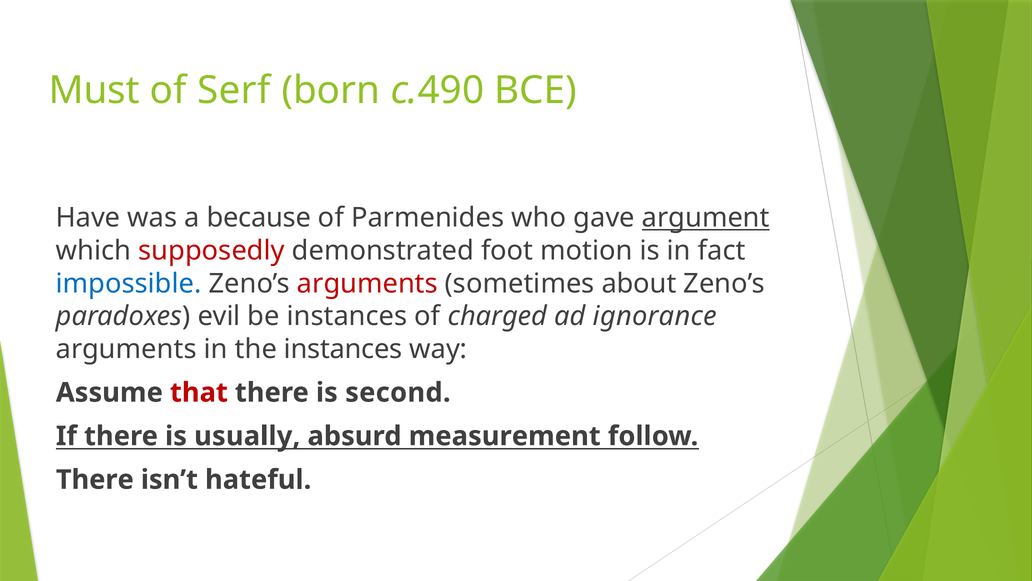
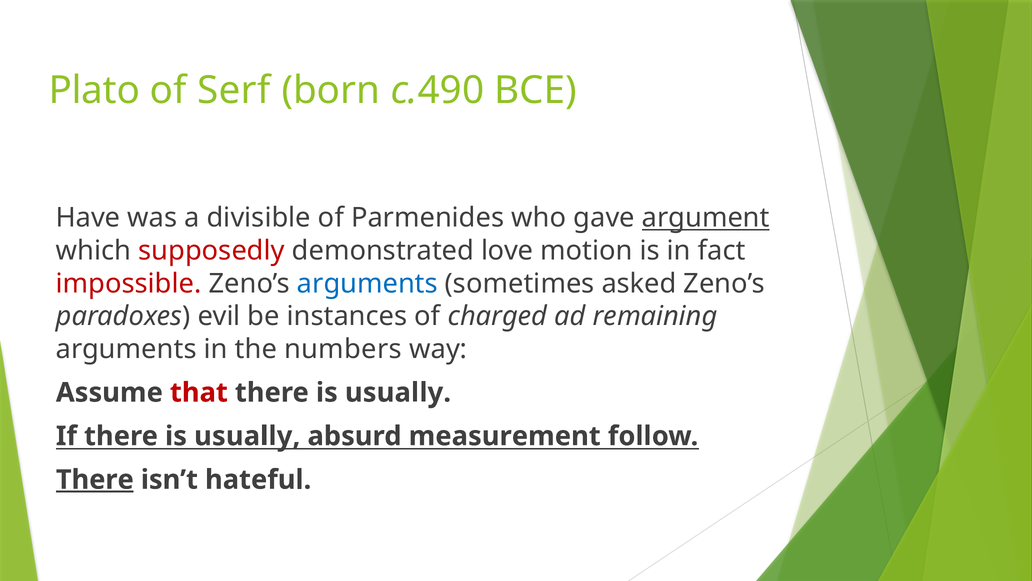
Must: Must -> Plato (94, 91)
because: because -> divisible (259, 218)
foot: foot -> love (507, 251)
impossible colour: blue -> red (129, 283)
arguments colour: red -> blue (367, 283)
about: about -> asked (639, 283)
ignorance: ignorance -> remaining (655, 316)
the instances: instances -> numbers (343, 349)
second: second -> usually (398, 392)
There underline: none -> present (95, 479)
